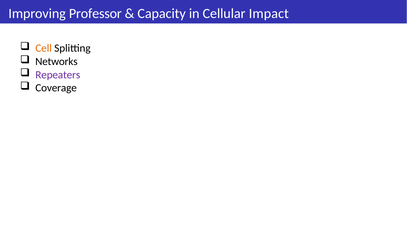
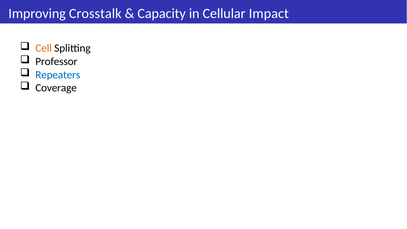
Professor: Professor -> Crosstalk (95, 13)
Networks: Networks -> Professor (56, 62)
Repeaters colour: purple -> blue (58, 75)
